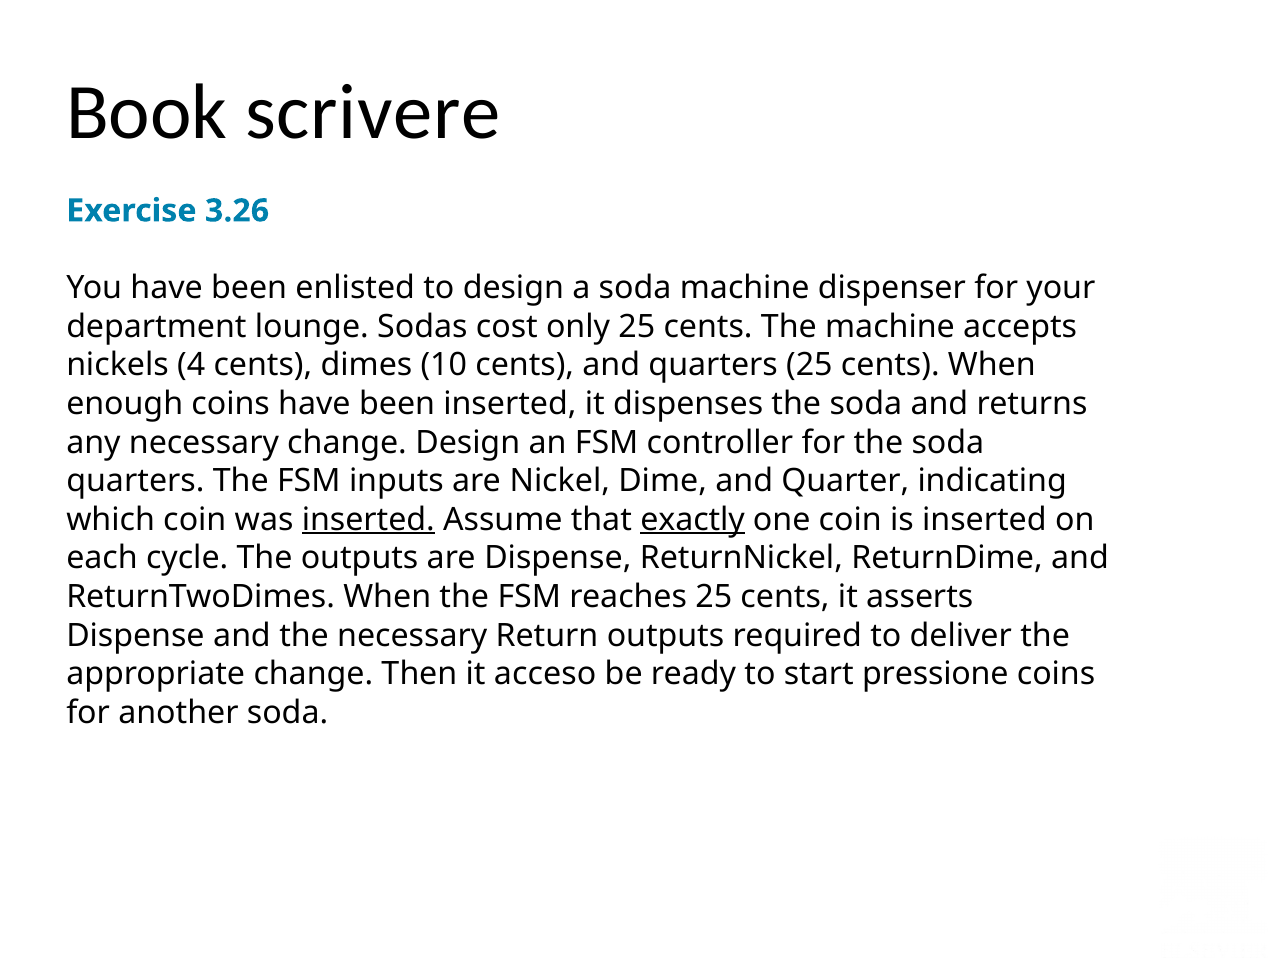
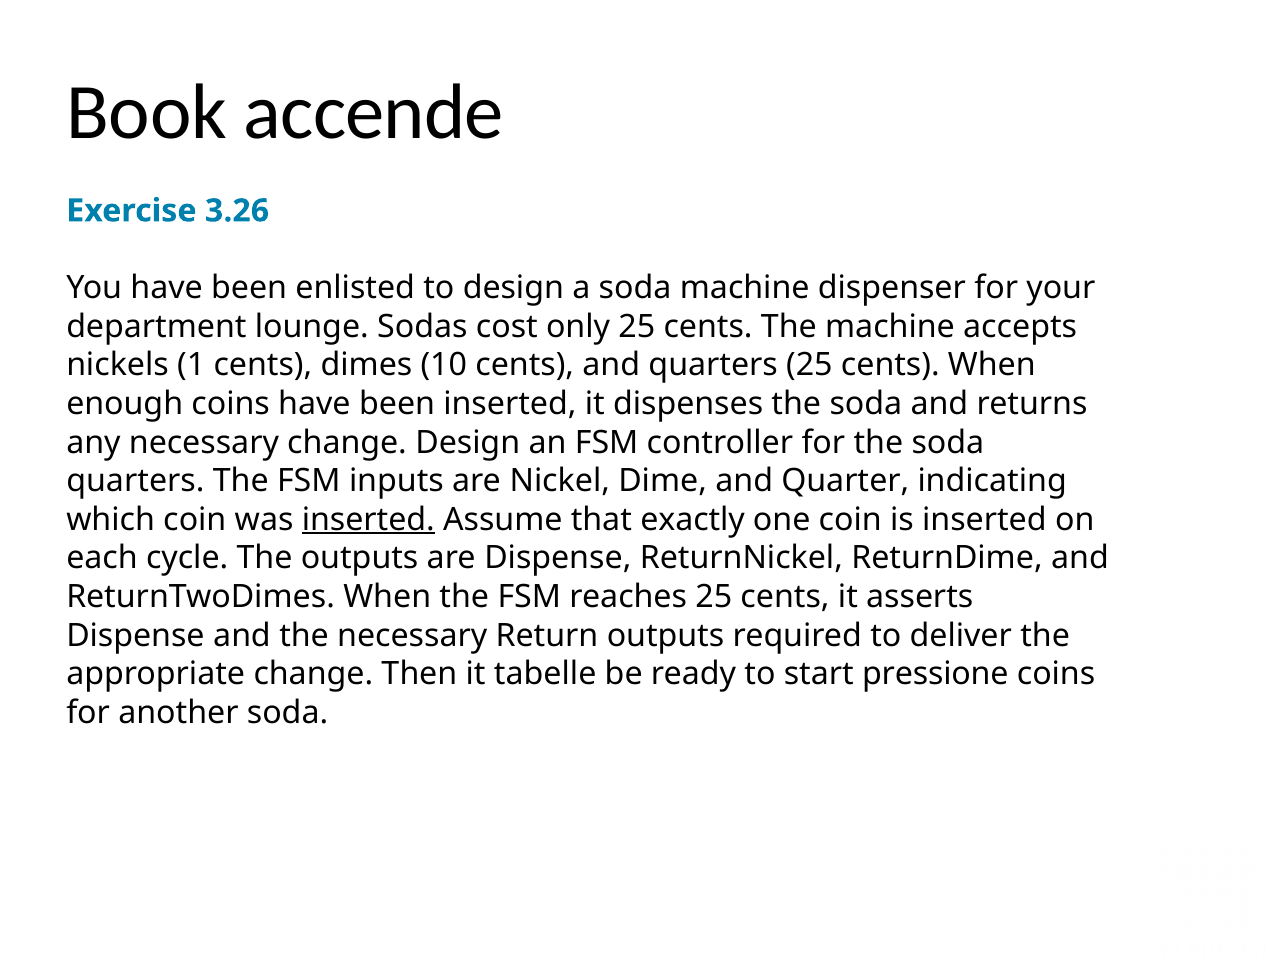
scrivere: scrivere -> accende (374, 112)
4: 4 -> 1 (191, 365)
exactly underline: present -> none (693, 520)
acceso: acceso -> tabelle (545, 674)
